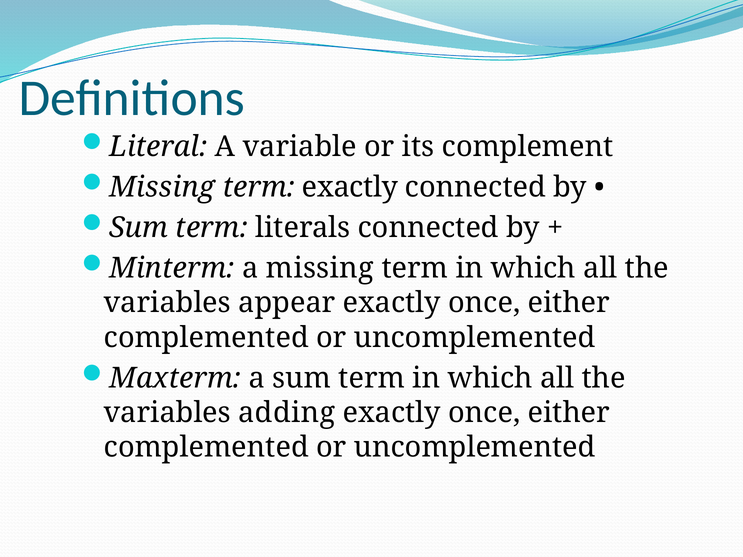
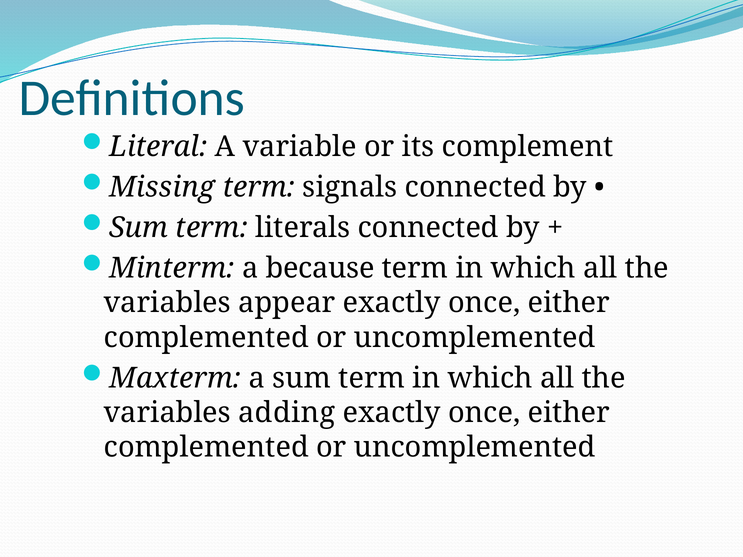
term exactly: exactly -> signals (350, 187)
a missing: missing -> because (320, 268)
